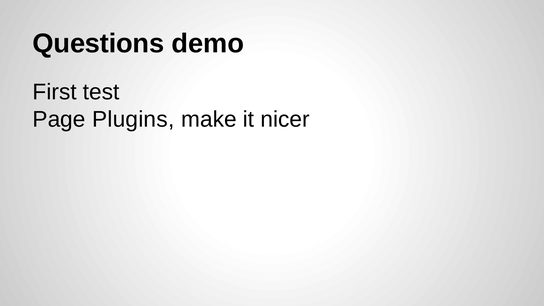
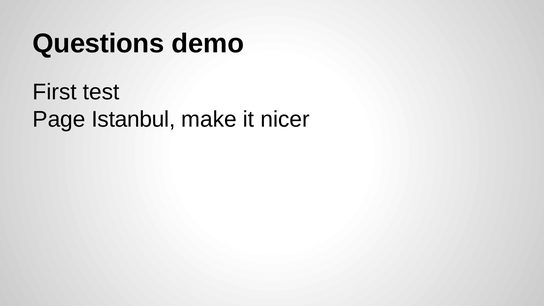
Plugins: Plugins -> Istanbul (133, 119)
